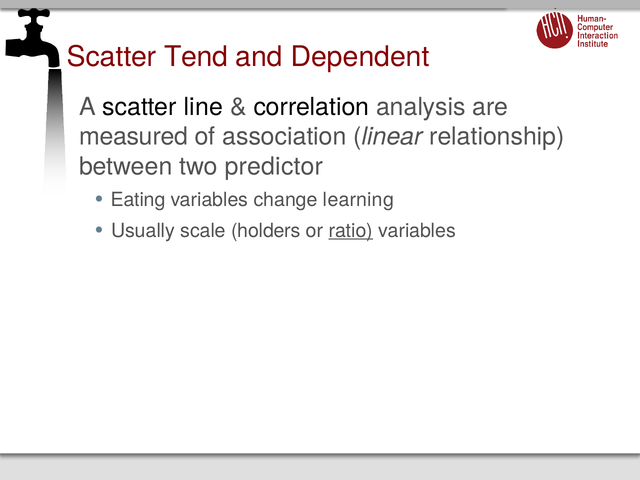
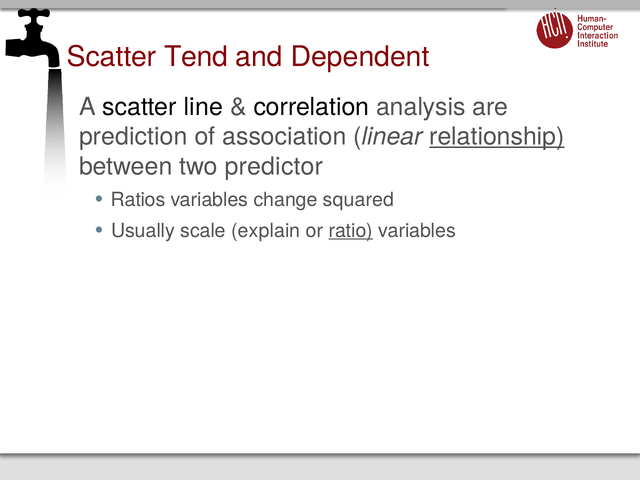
measured: measured -> prediction (133, 137)
relationship underline: none -> present (497, 137)
Eating: Eating -> Ratios (138, 200)
learning: learning -> squared (359, 200)
holders: holders -> explain (266, 231)
